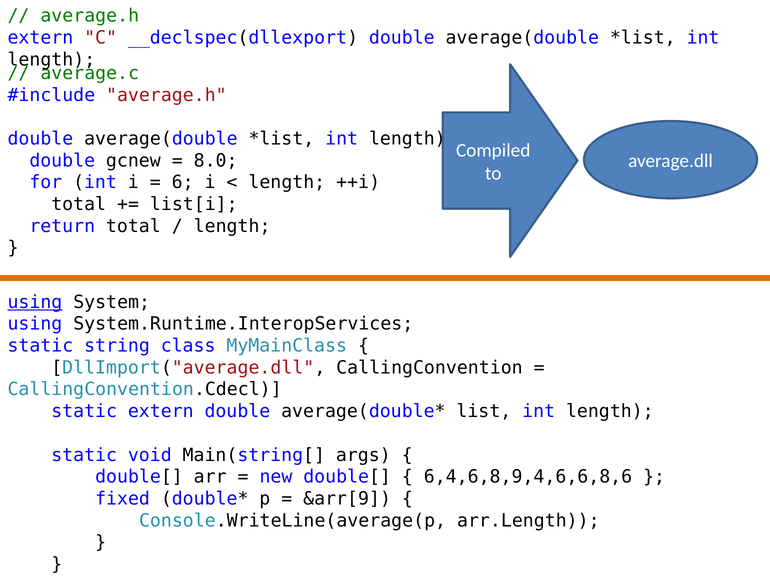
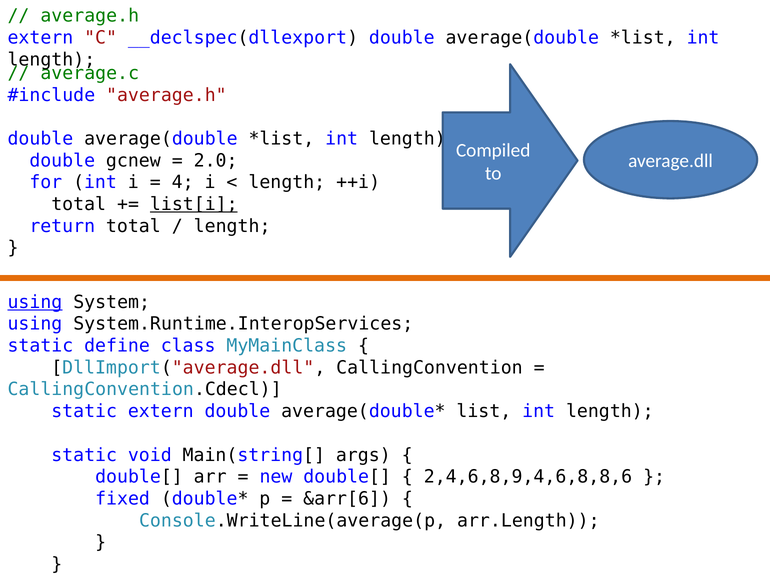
8.0: 8.0 -> 2.0 (216, 160)
6: 6 -> 4 (183, 182)
list[i underline: none -> present (194, 204)
string: string -> define (117, 345)
6,4,6,8,9,4,6,6,8,6: 6,4,6,8,9,4,6,6,8,6 -> 2,4,6,8,9,4,6,8,8,6 (528, 476)
&arr[9: &arr[9 -> &arr[6 (347, 498)
